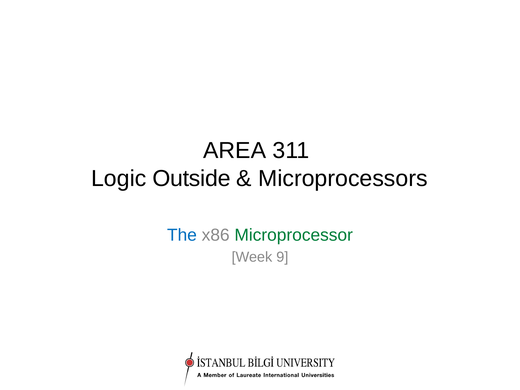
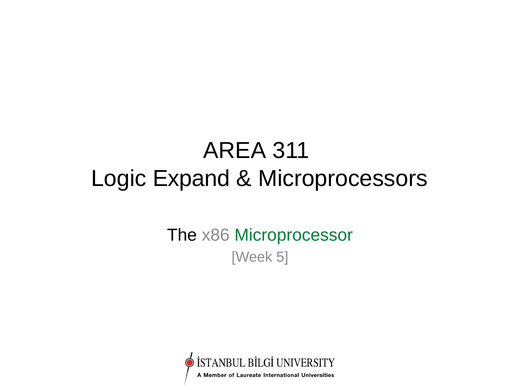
Outside: Outside -> Expand (191, 178)
The colour: blue -> black (182, 235)
9: 9 -> 5 (282, 257)
